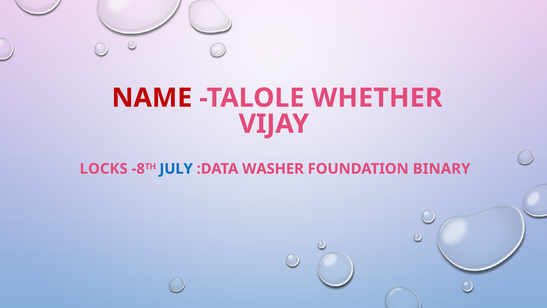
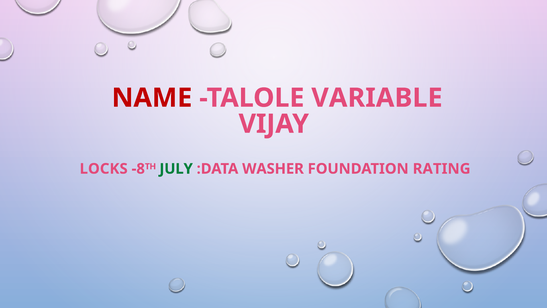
WHETHER: WHETHER -> VARIABLE (377, 98)
JULY colour: blue -> green (176, 169)
BINARY: BINARY -> RATING (442, 169)
